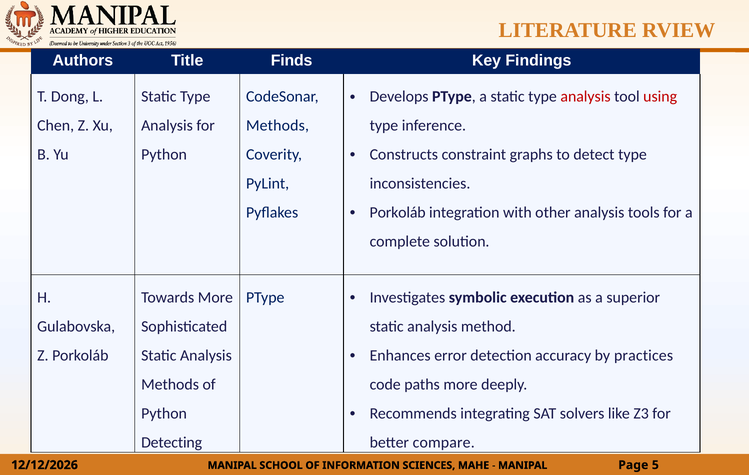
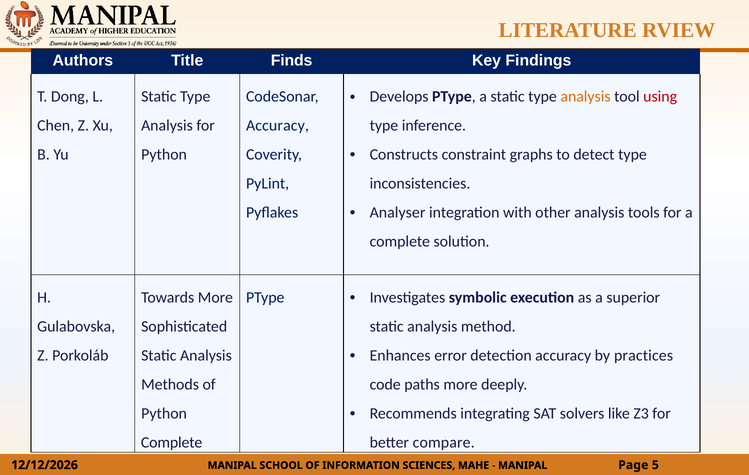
analysis colour: red -> orange (586, 97)
Methods: Methods -> Accuracy (277, 126)
Porkoláb: Porkoláb -> Analyser (398, 213)
Detecting: Detecting -> Complete (172, 443)
